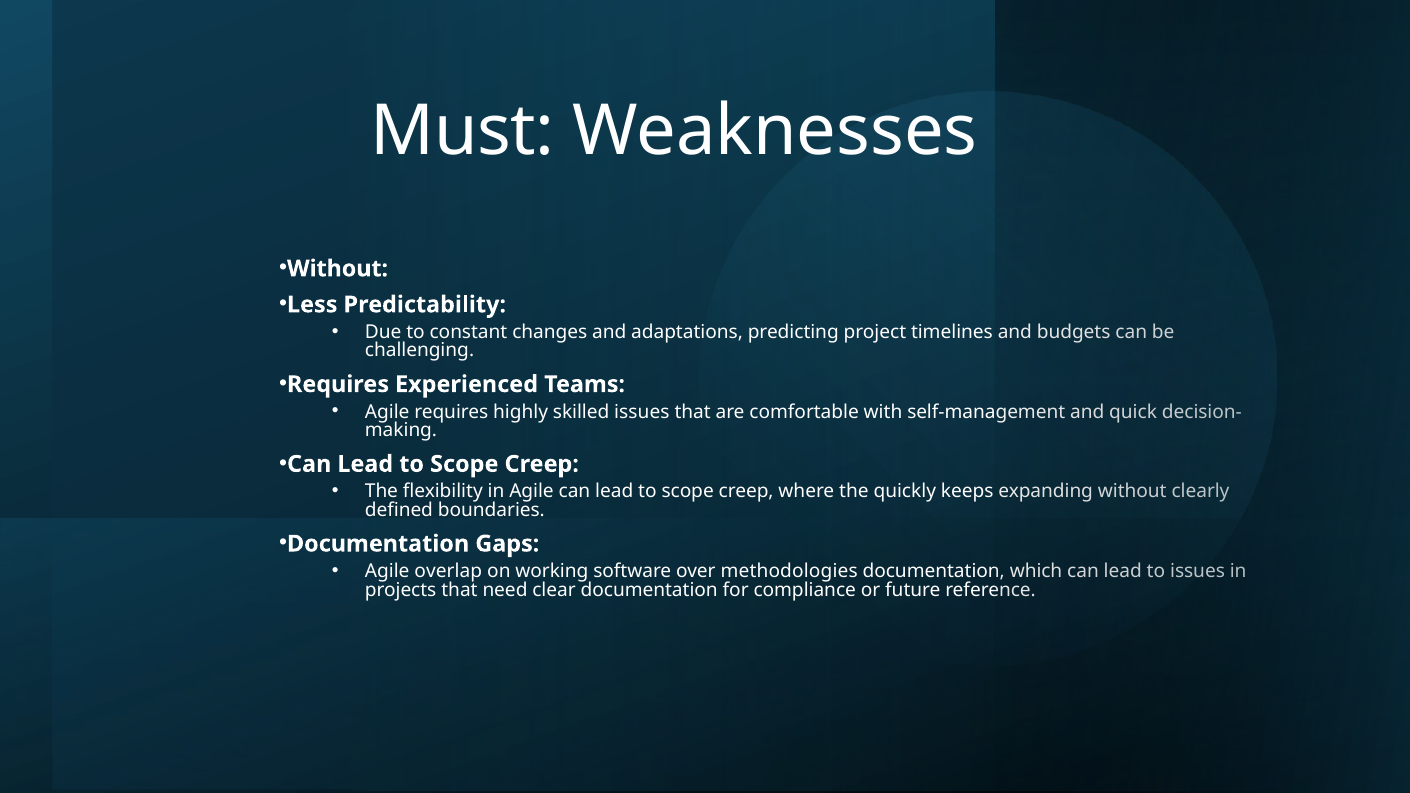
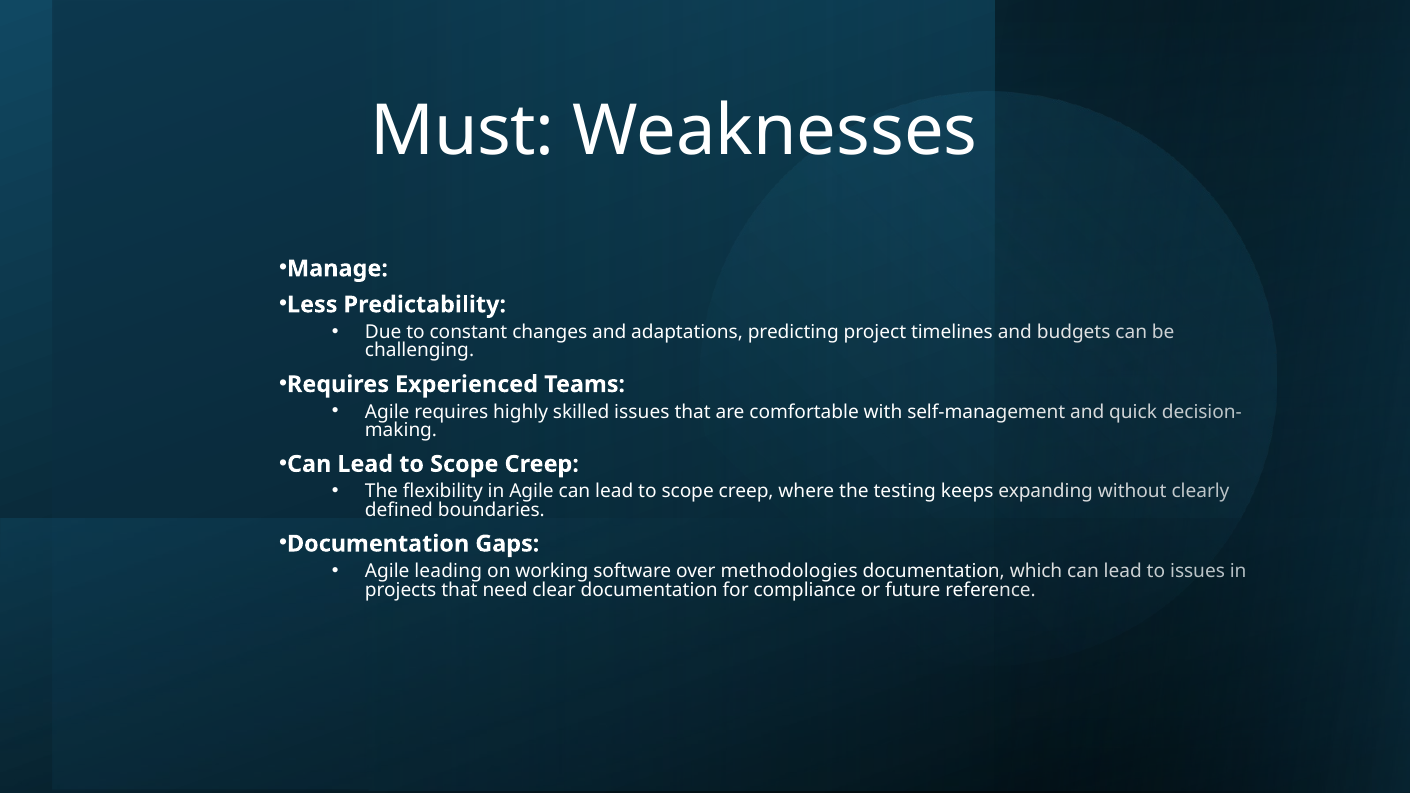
Without: Without -> Manage (337, 269)
quickly: quickly -> testing (905, 492)
overlap: overlap -> leading (448, 571)
